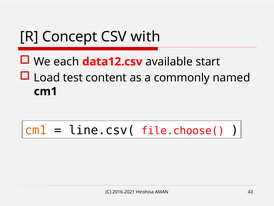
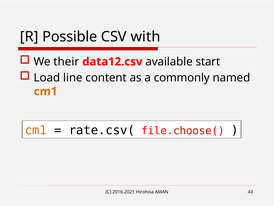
Concept: Concept -> Possible (70, 37)
each: each -> their (66, 62)
test: test -> line (73, 78)
cm1 colour: black -> orange (46, 91)
line.csv(: line.csv( -> rate.csv( (102, 130)
